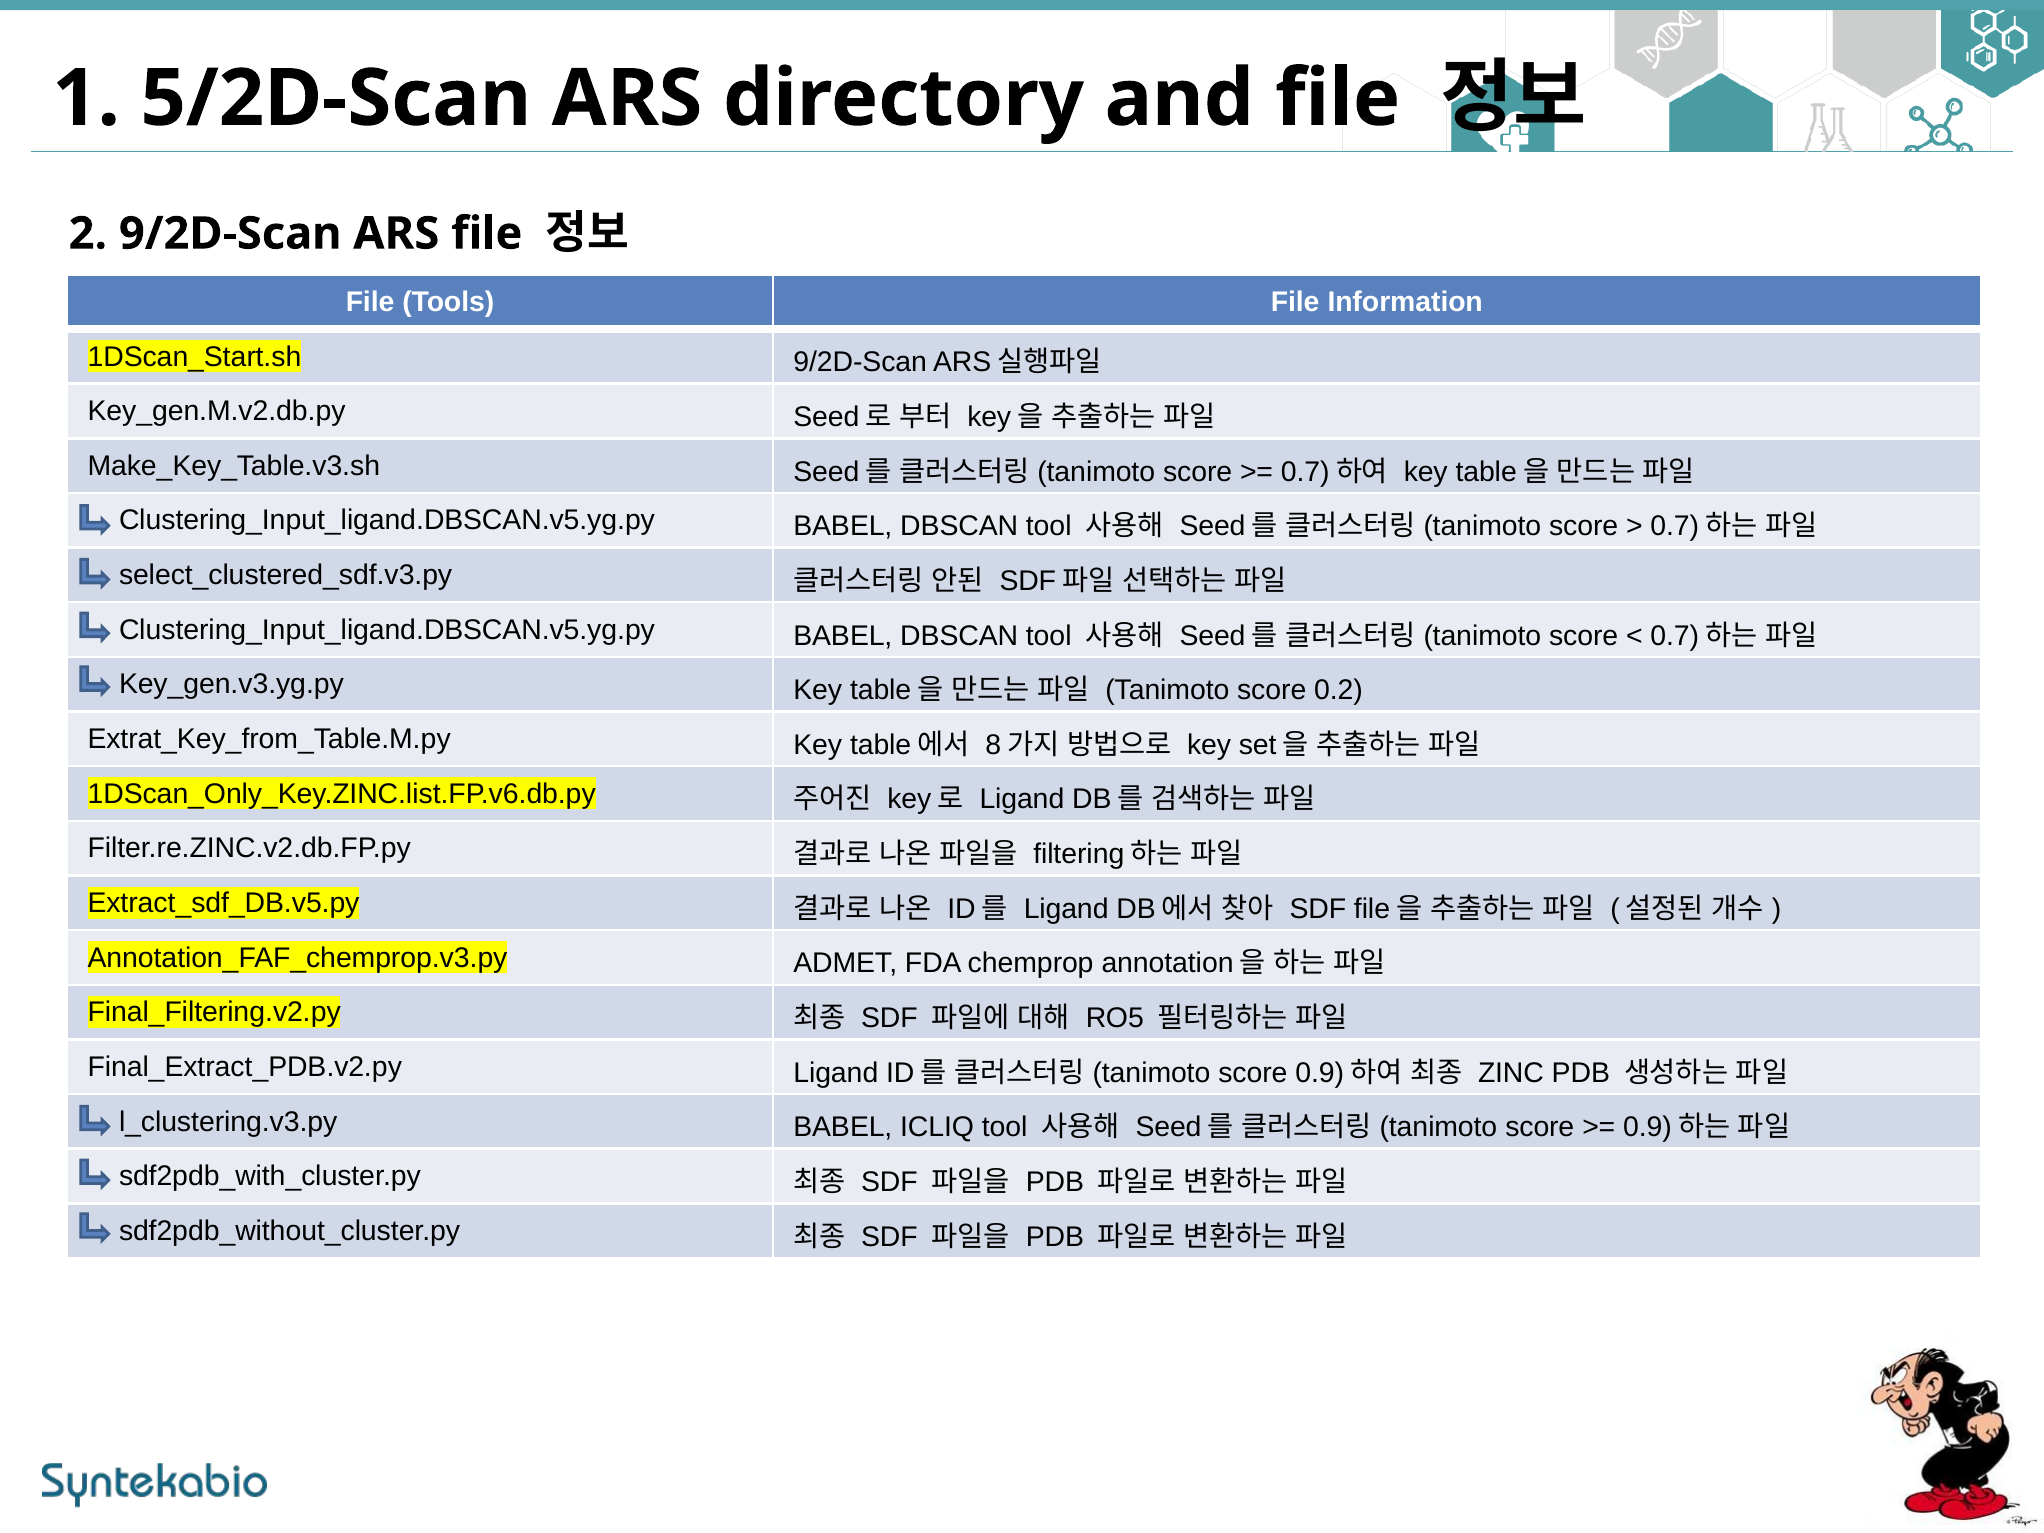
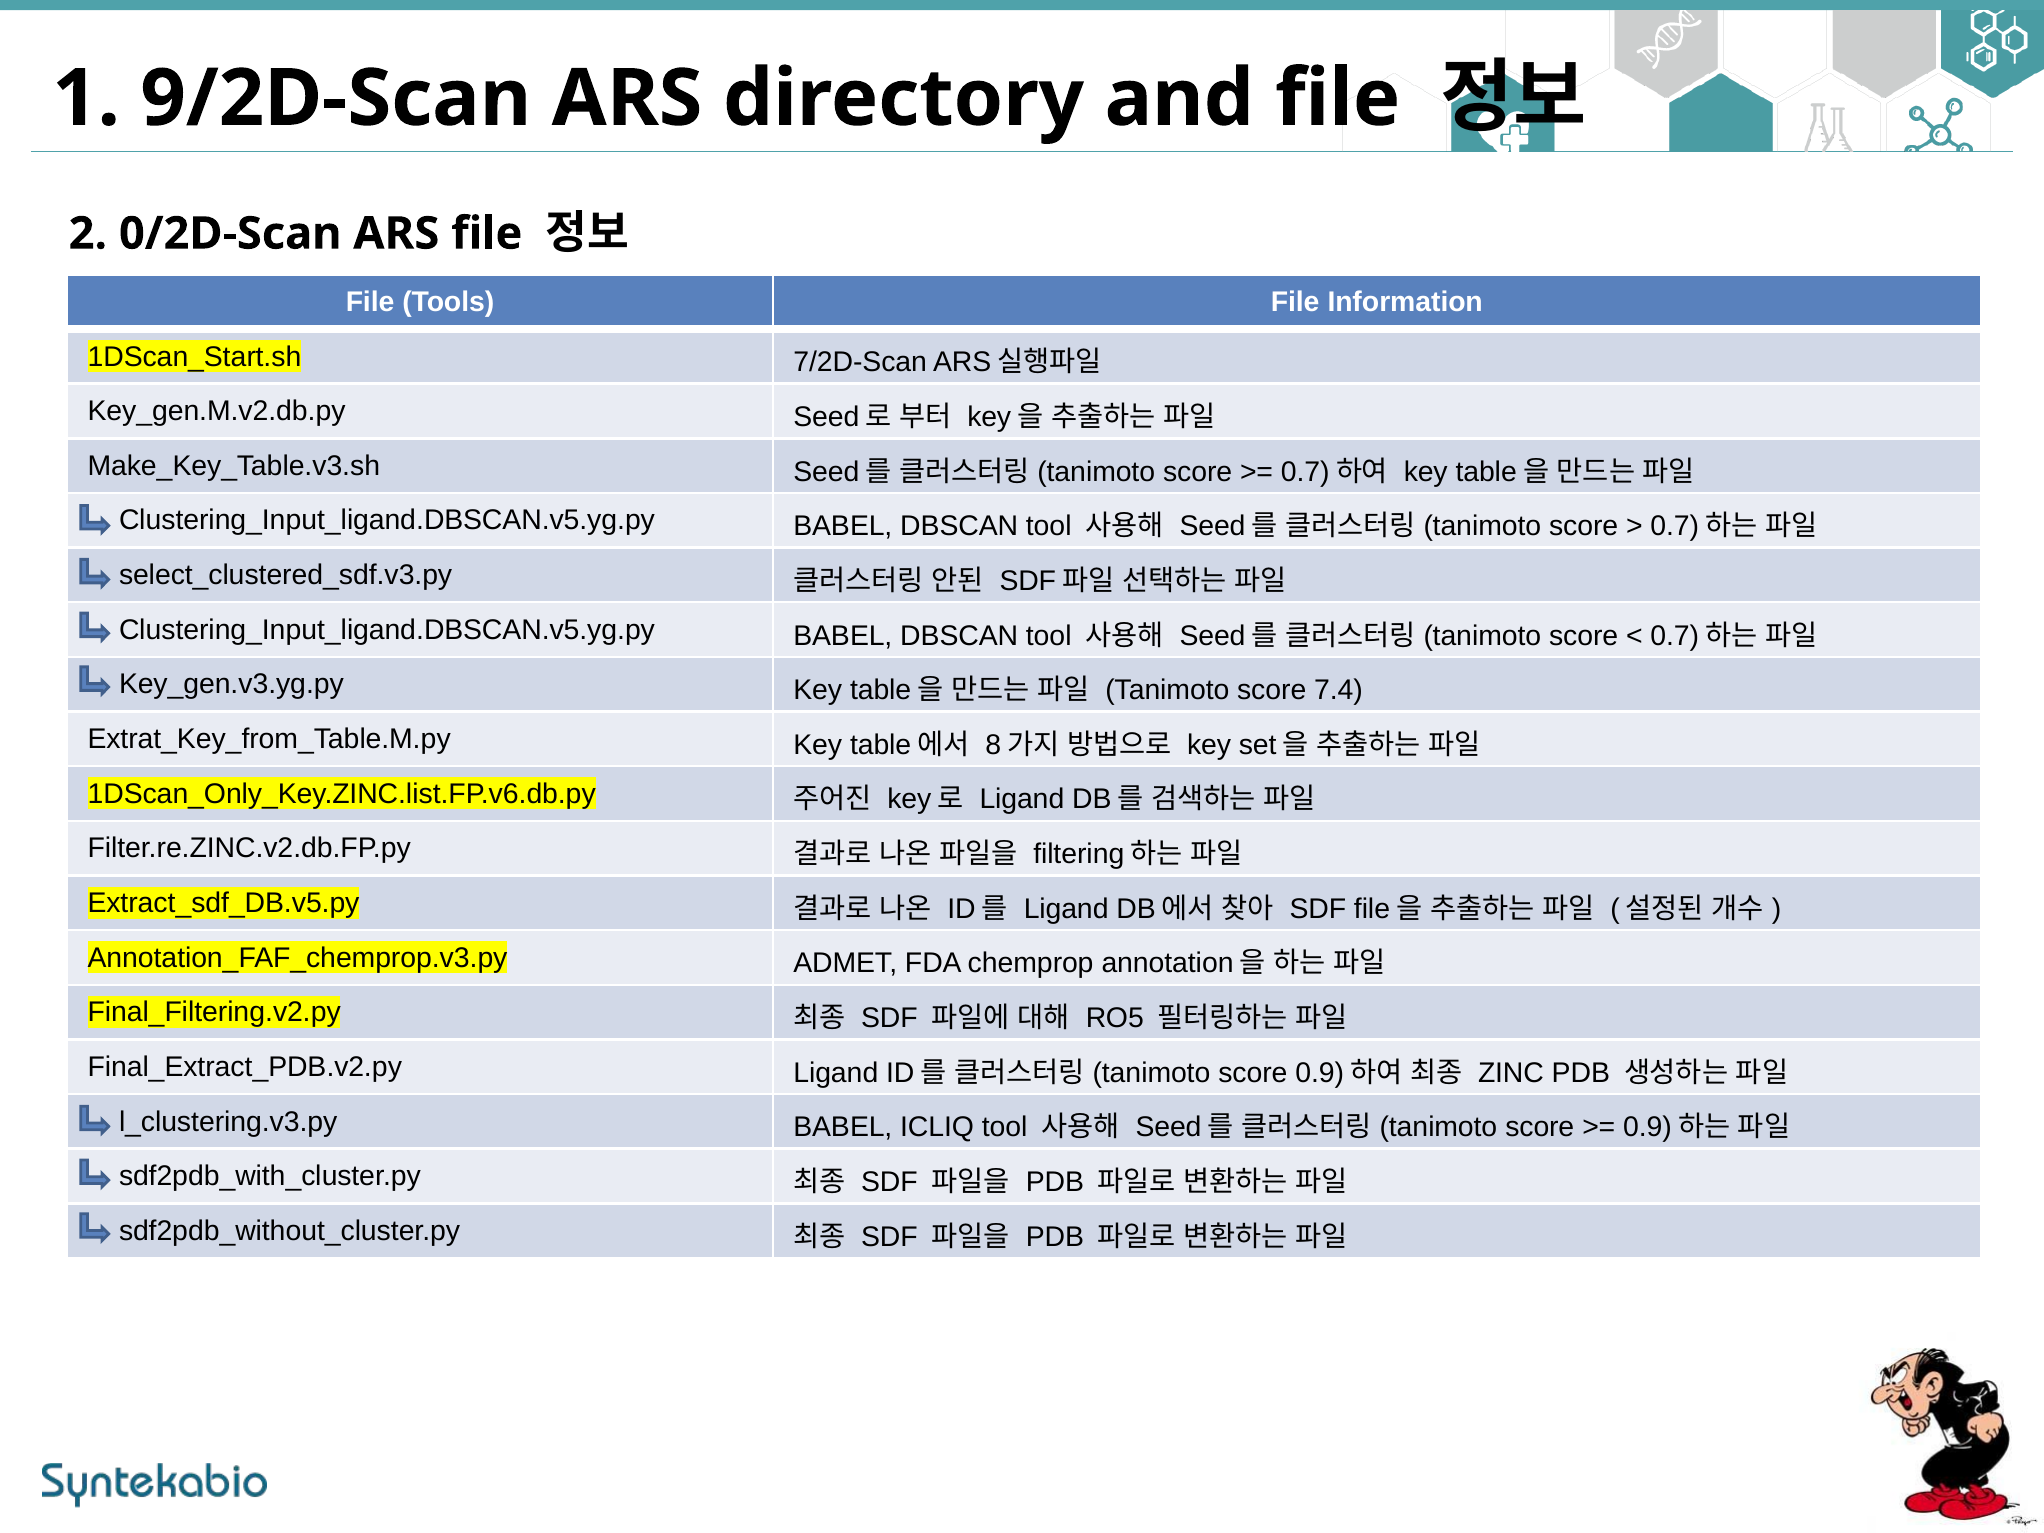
5/2D-Scan: 5/2D-Scan -> 9/2D-Scan (336, 99)
2 9/2D-Scan: 9/2D-Scan -> 0/2D-Scan (230, 234)
9/2D-Scan: 9/2D-Scan -> 7/2D-Scan (860, 362)
0.2: 0.2 -> 7.4 (1339, 690)
